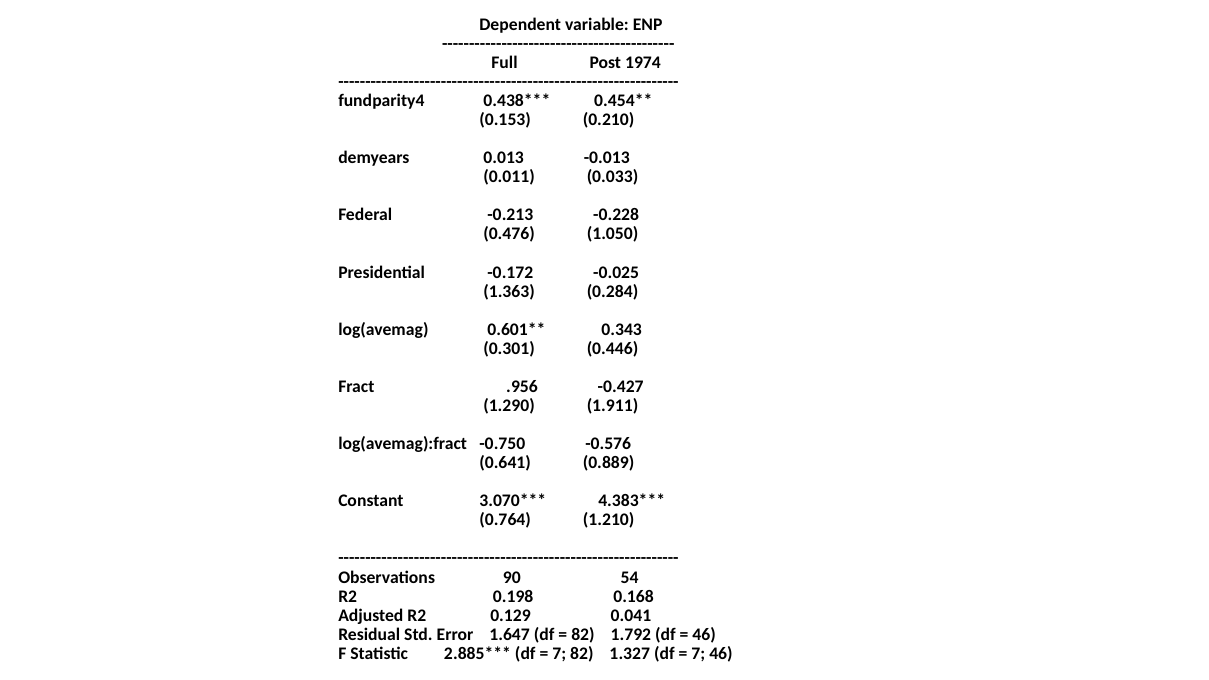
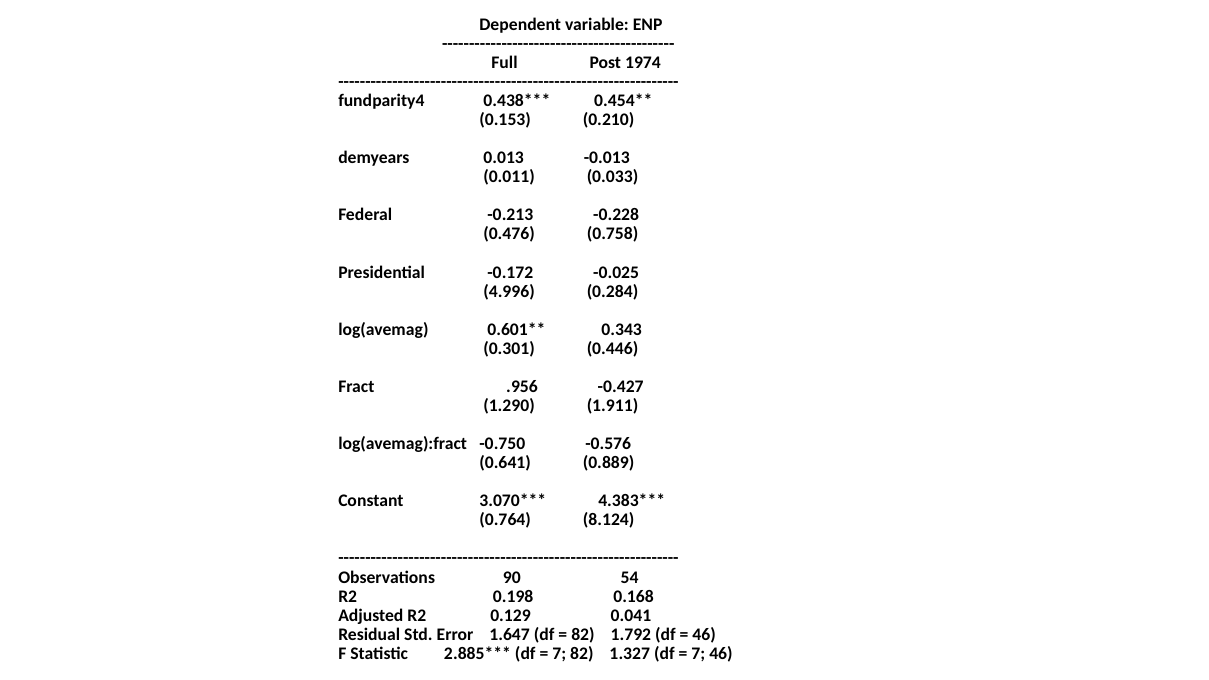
1.050: 1.050 -> 0.758 (613, 234)
1.363: 1.363 -> 4.996 (509, 291)
1.210: 1.210 -> 8.124 (609, 520)
